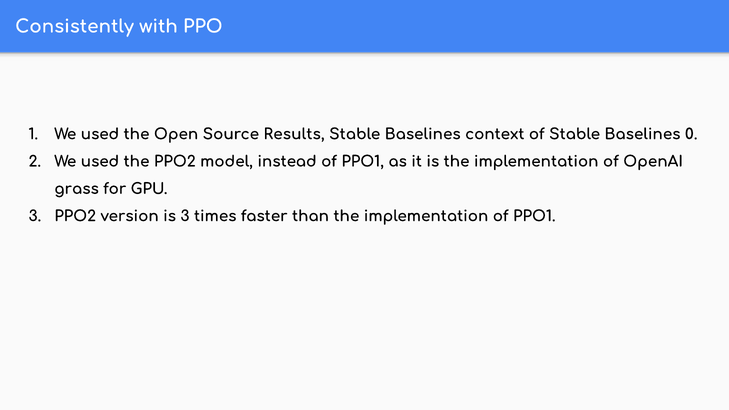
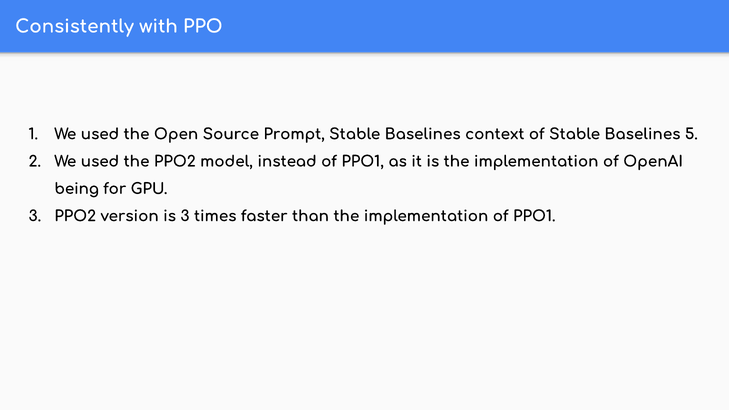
Results: Results -> Prompt (294, 134)
0: 0 -> 5 (691, 134)
grass: grass -> being (77, 189)
